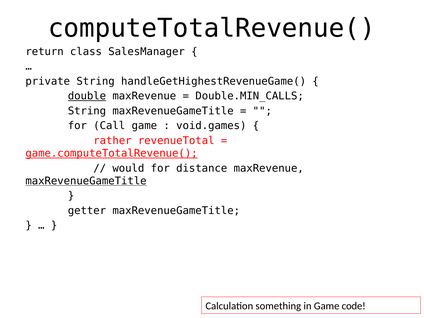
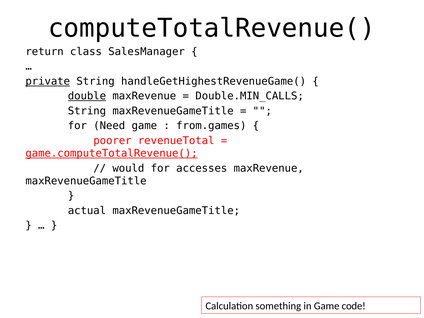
private underline: none -> present (48, 81)
Call: Call -> Need (109, 126)
void.games: void.games -> from.games (211, 126)
rather: rather -> poorer (112, 141)
distance: distance -> accesses (202, 168)
maxRevenueGameTitle underline: present -> none (86, 181)
getter: getter -> actual (87, 211)
